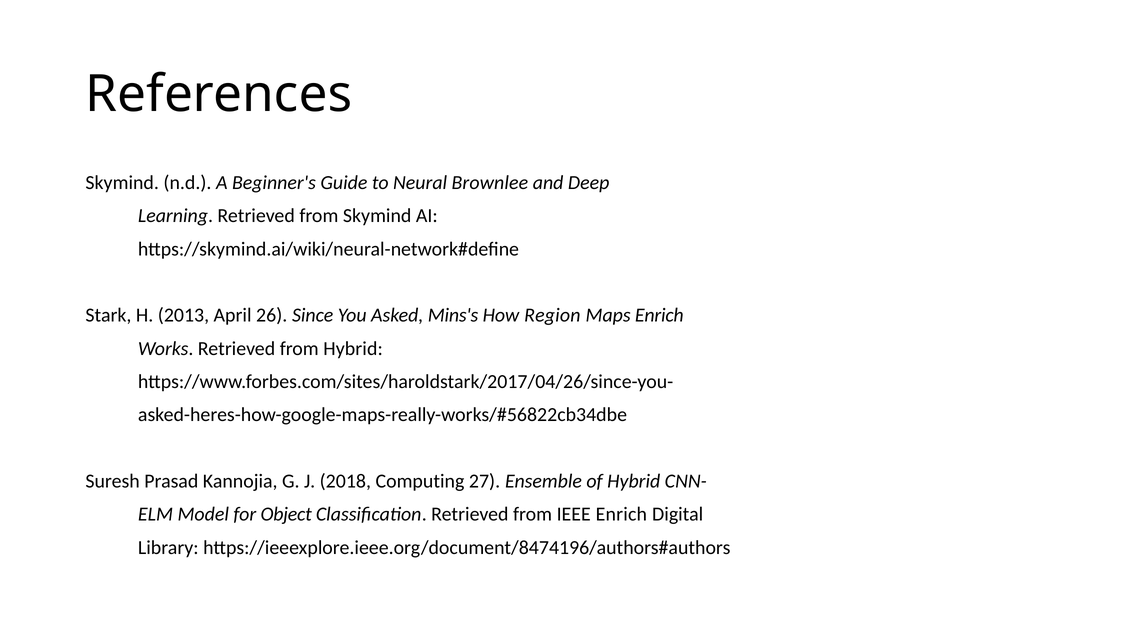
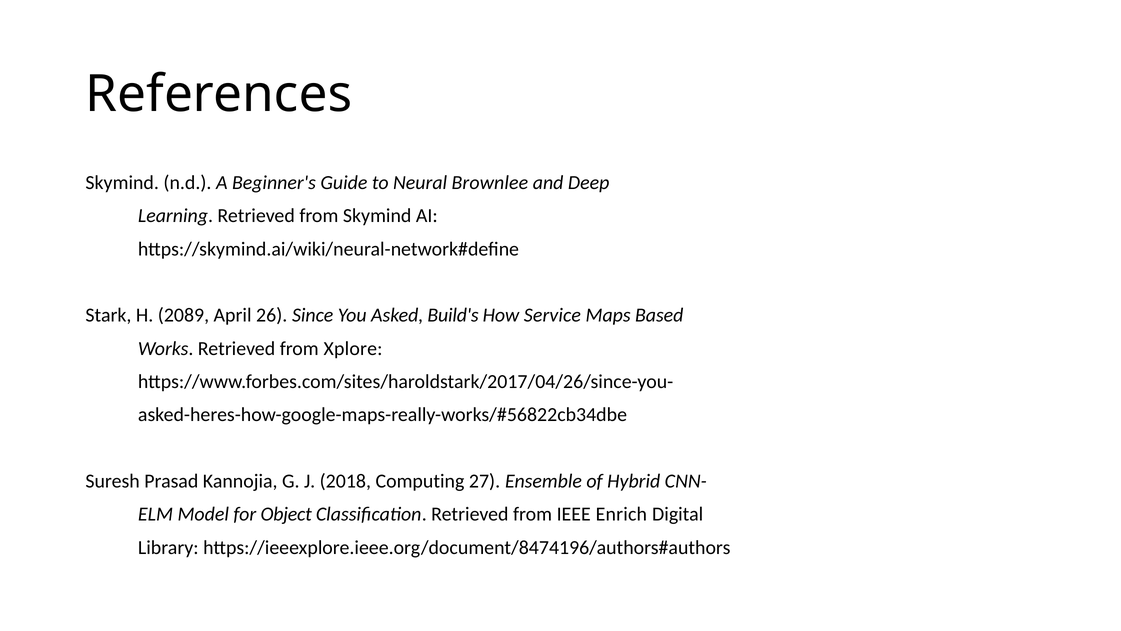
2013: 2013 -> 2089 (183, 315)
Mins's: Mins's -> Build's (453, 315)
Region: Region -> Service (552, 315)
Maps Enrich: Enrich -> Based (659, 315)
from Hybrid: Hybrid -> Xplore (353, 348)
